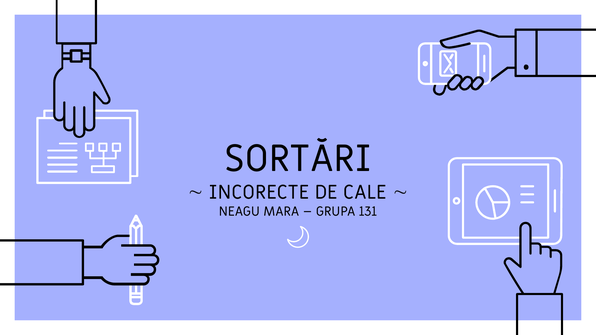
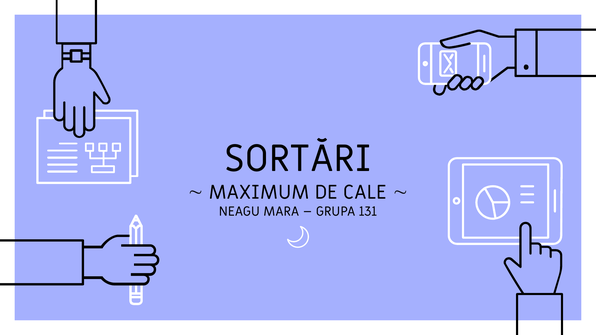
INCORECTE: INCORECTE -> MAXIMUM (259, 192)
